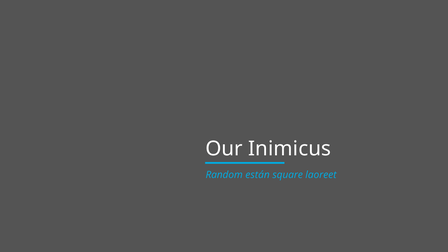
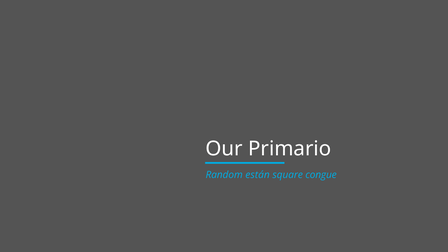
Inimicus: Inimicus -> Primario (290, 149)
laoreet: laoreet -> congue (321, 175)
